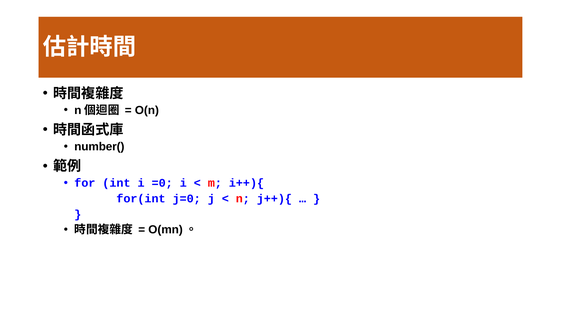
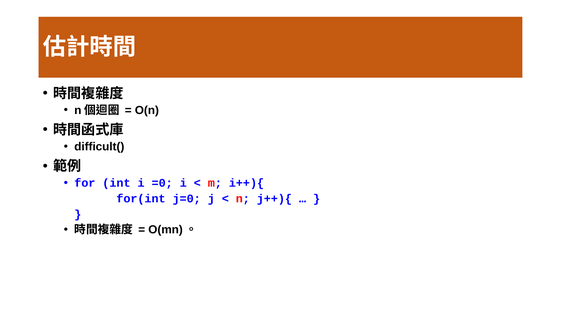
number(: number( -> difficult( (99, 147)
